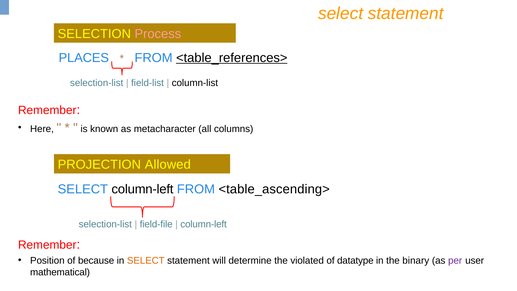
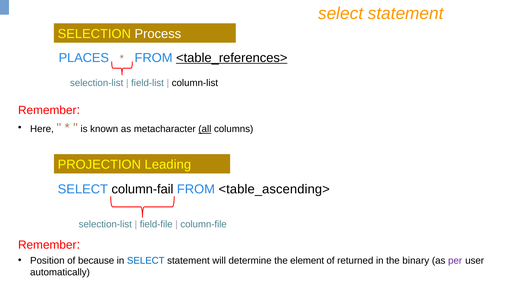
Process colour: pink -> white (158, 34)
all underline: none -> present (205, 129)
Allowed: Allowed -> Leading (168, 165)
SELECT column-left: column-left -> column-fail (142, 189)
column-left: column-left -> column-file (204, 224)
SELECT colour: orange -> blue (146, 260)
violated: violated -> element (307, 260)
datatype: datatype -> returned (355, 260)
mathematical: mathematical -> automatically (60, 272)
